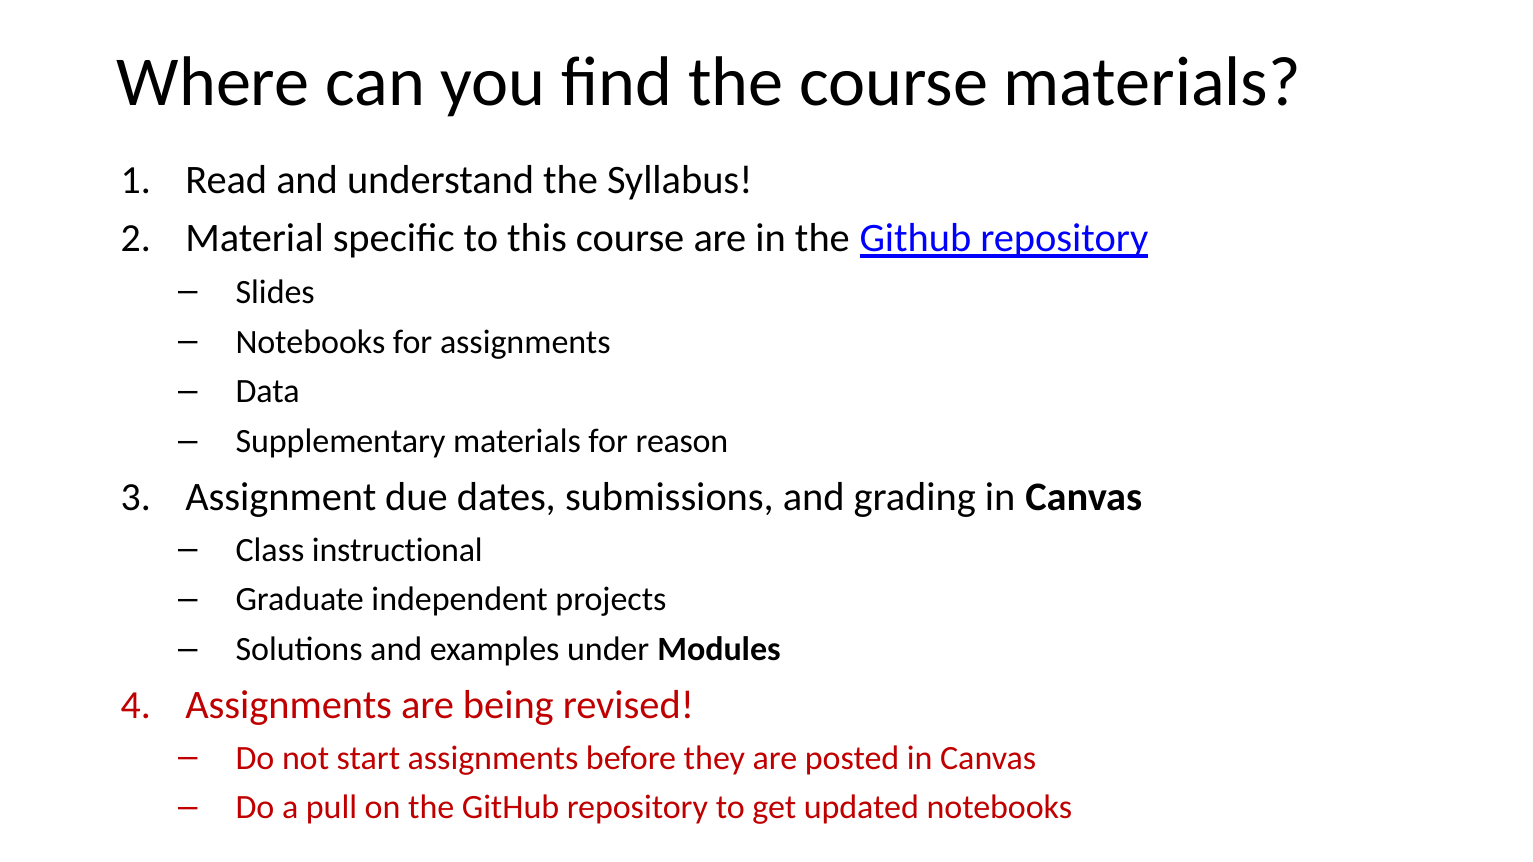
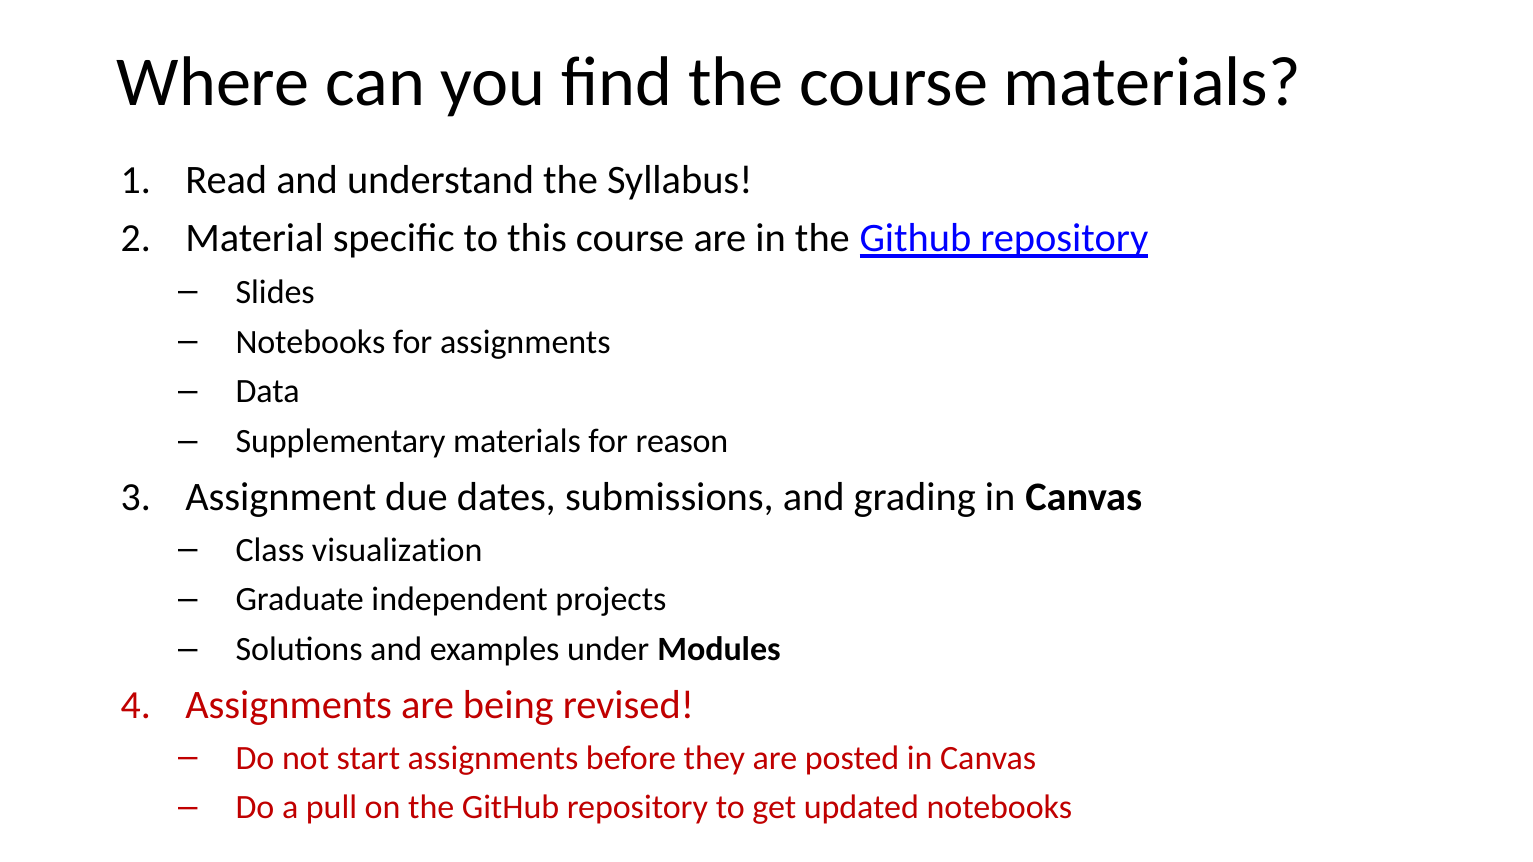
instructional: instructional -> visualization (397, 550)
